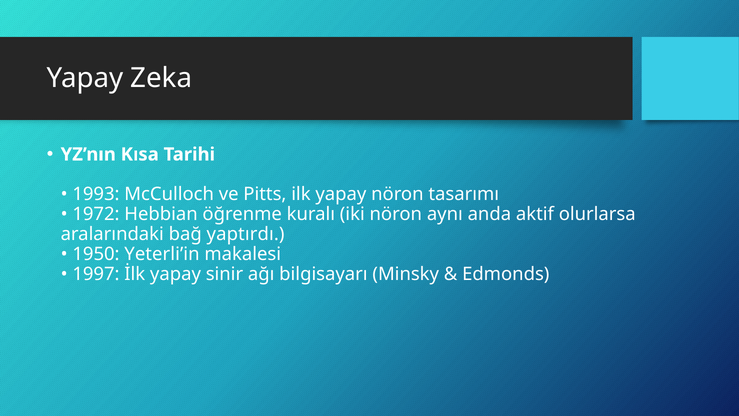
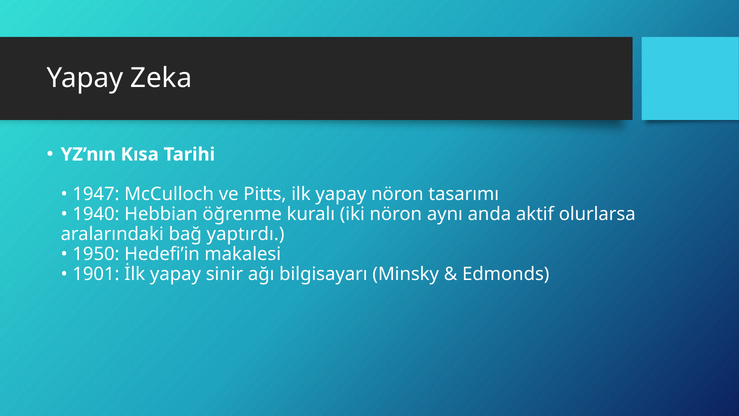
1993: 1993 -> 1947 (96, 194)
1972: 1972 -> 1940 (96, 214)
Yeterli’in: Yeterli’in -> Hedefi’in (162, 254)
1997: 1997 -> 1901 (96, 274)
